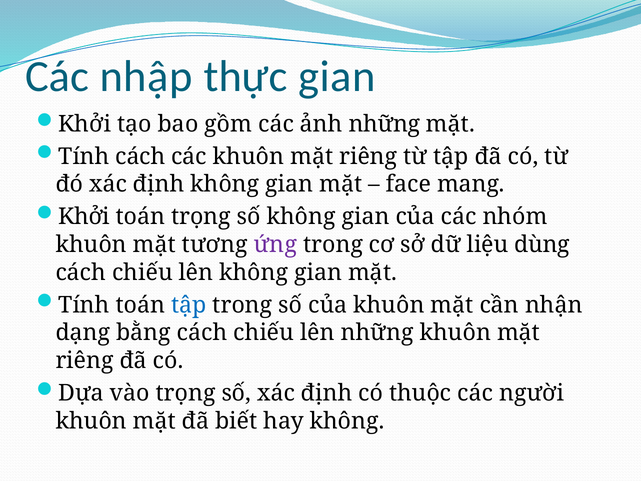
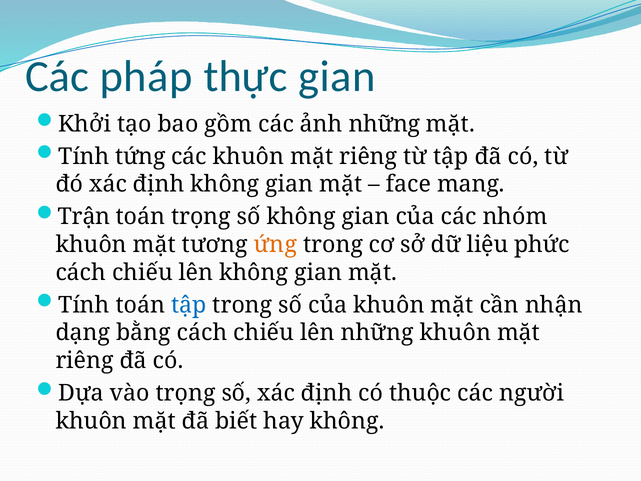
nhập: nhập -> pháp (146, 77)
Tính cách: cách -> tứng (140, 156)
Khởi: Khởi -> Trận (84, 217)
ứng colour: purple -> orange (275, 244)
dùng: dùng -> phức (542, 244)
